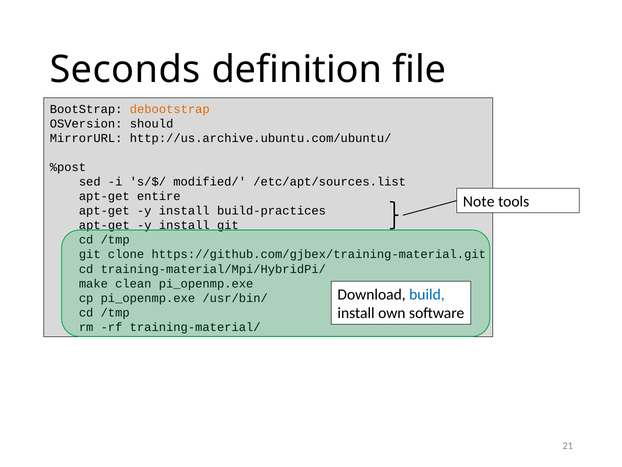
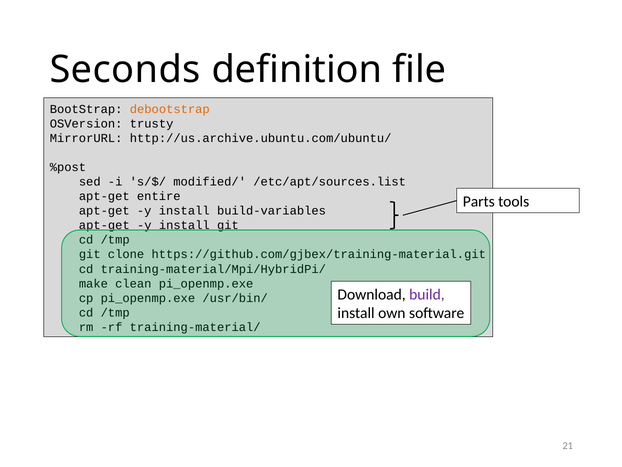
should: should -> trusty (152, 124)
Note: Note -> Parts (479, 201)
build-practices: build-practices -> build-variables (271, 211)
build colour: blue -> purple (427, 294)
